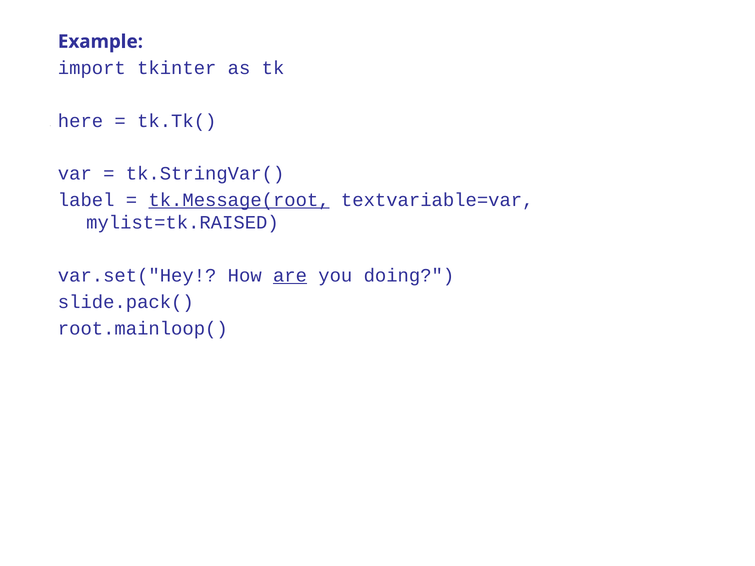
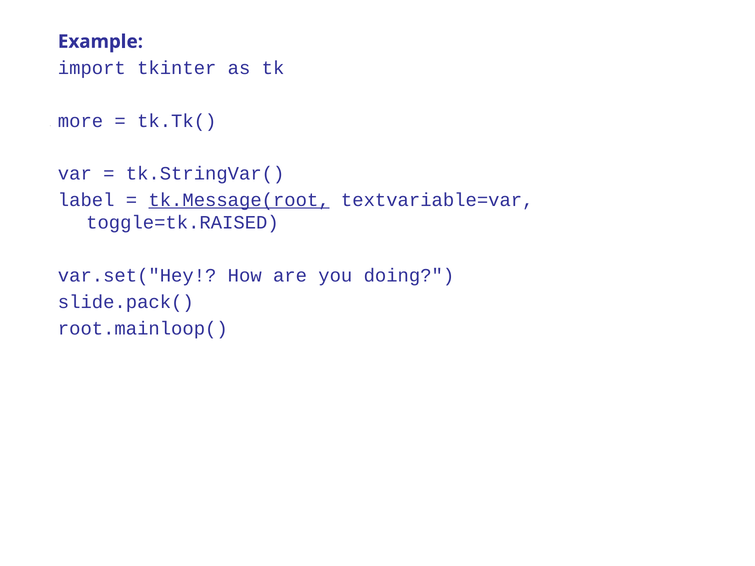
here: here -> more (81, 121)
mylist=tk.RAISED: mylist=tk.RAISED -> toggle=tk.RAISED (182, 223)
are underline: present -> none (290, 276)
